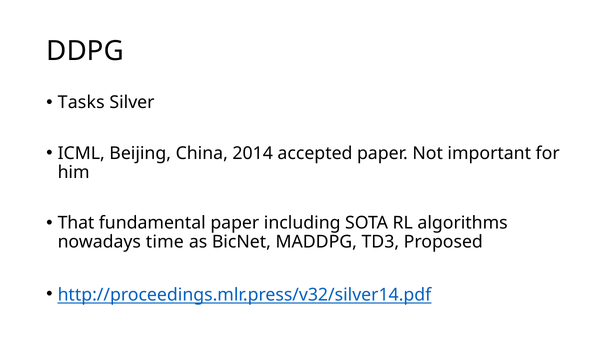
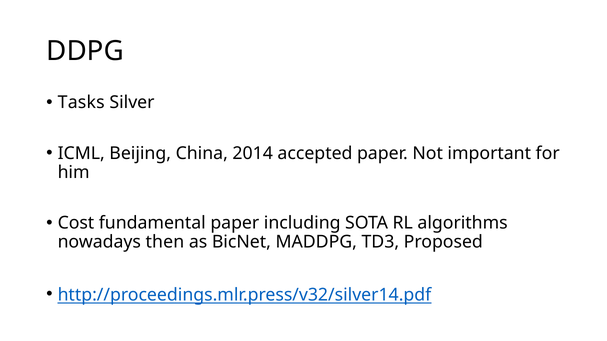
That: That -> Cost (76, 223)
time: time -> then (165, 242)
